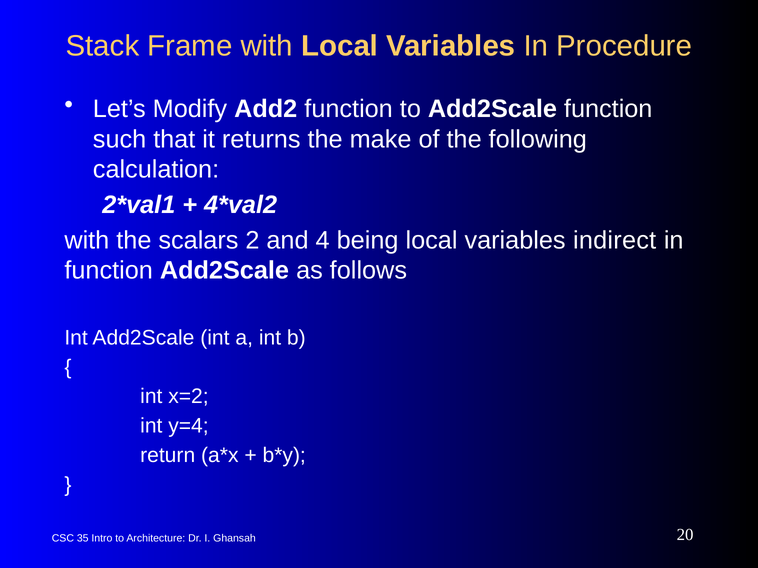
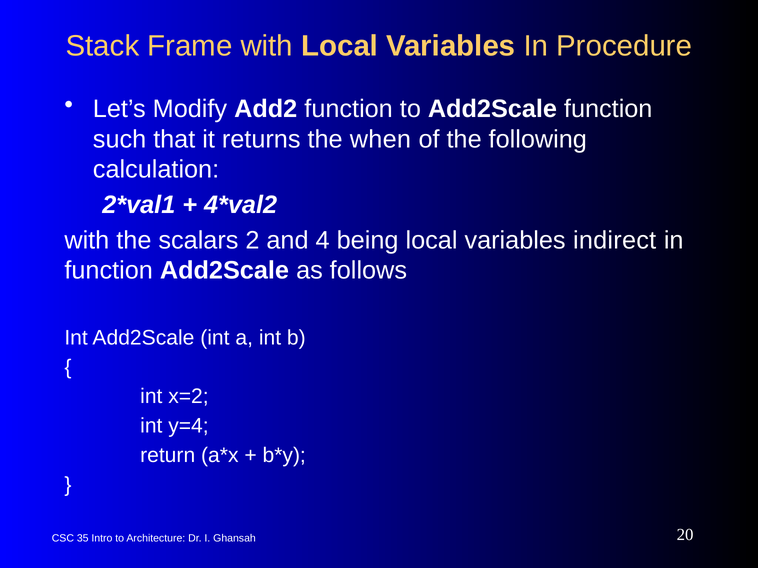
make: make -> when (380, 139)
